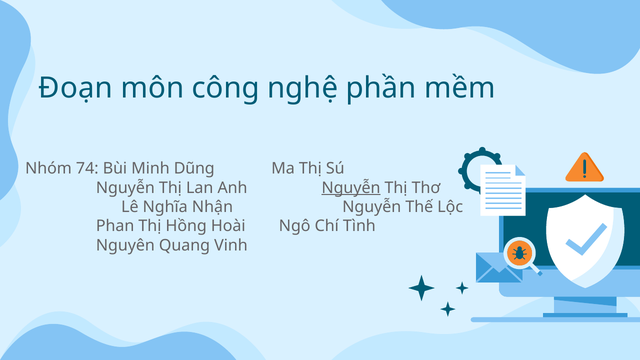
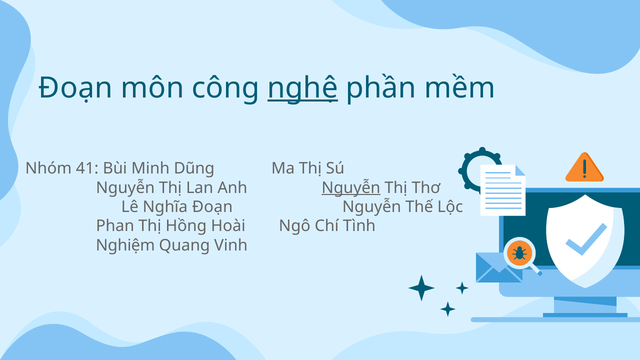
nghệ underline: none -> present (303, 88)
74: 74 -> 41 (87, 169)
Nghĩa Nhận: Nhận -> Đoạn (212, 207)
Nguyên: Nguyên -> Nghiệm (125, 245)
